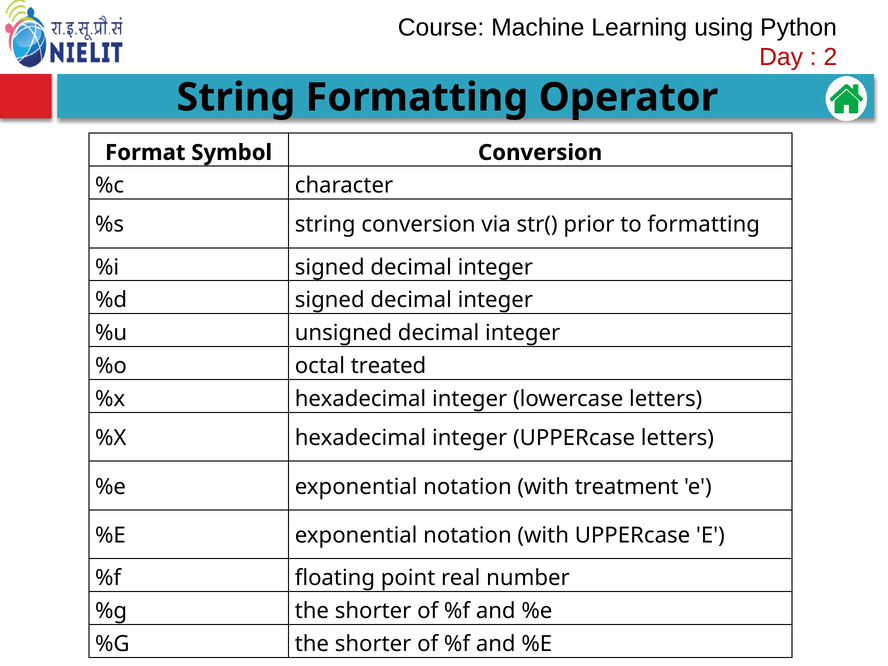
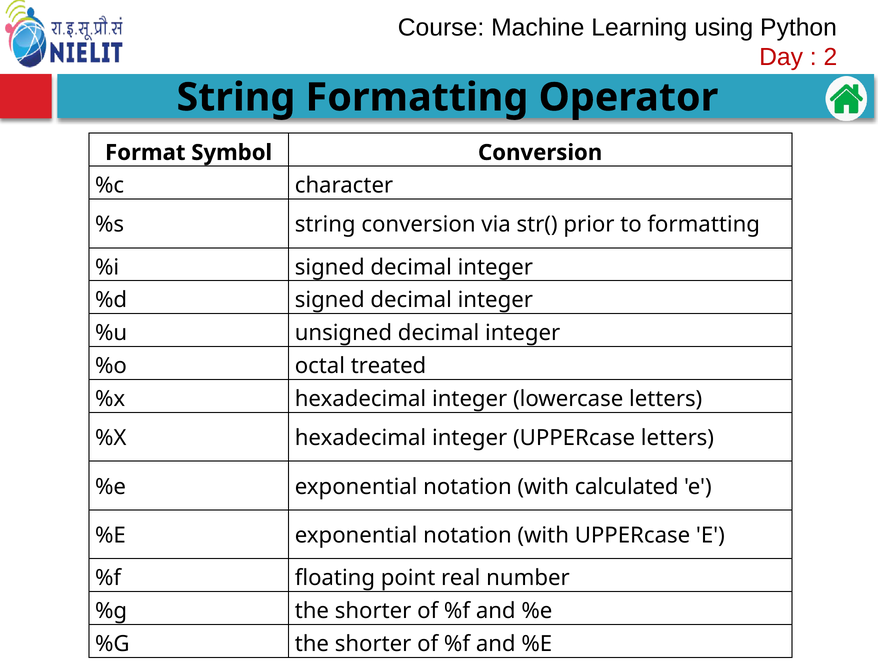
treatment: treatment -> calculated (627, 487)
